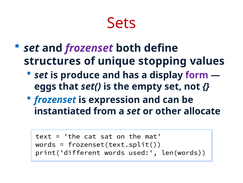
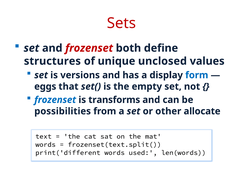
frozenset colour: purple -> red (89, 48)
stopping: stopping -> unclosed (162, 61)
produce: produce -> versions (80, 75)
form colour: purple -> blue (197, 75)
expression: expression -> transforms (114, 99)
instantiated: instantiated -> possibilities (63, 111)
